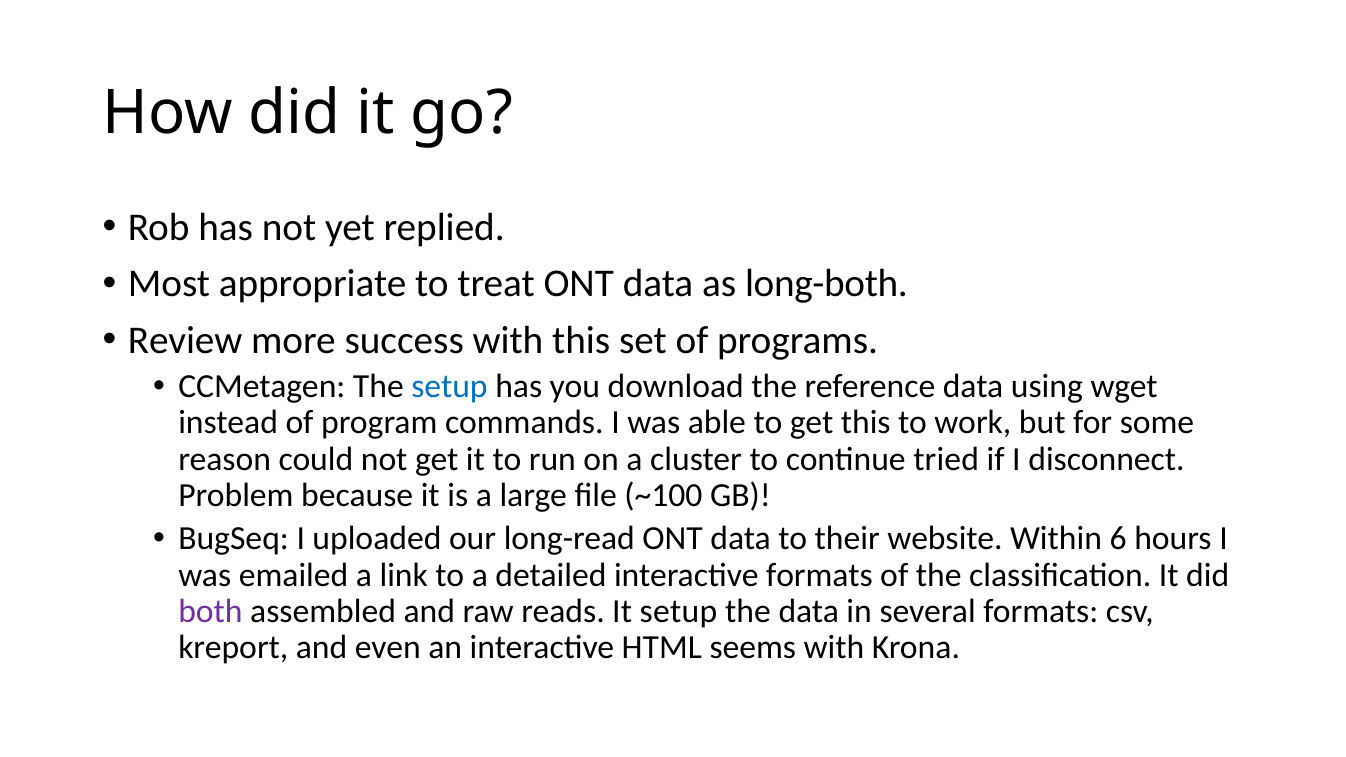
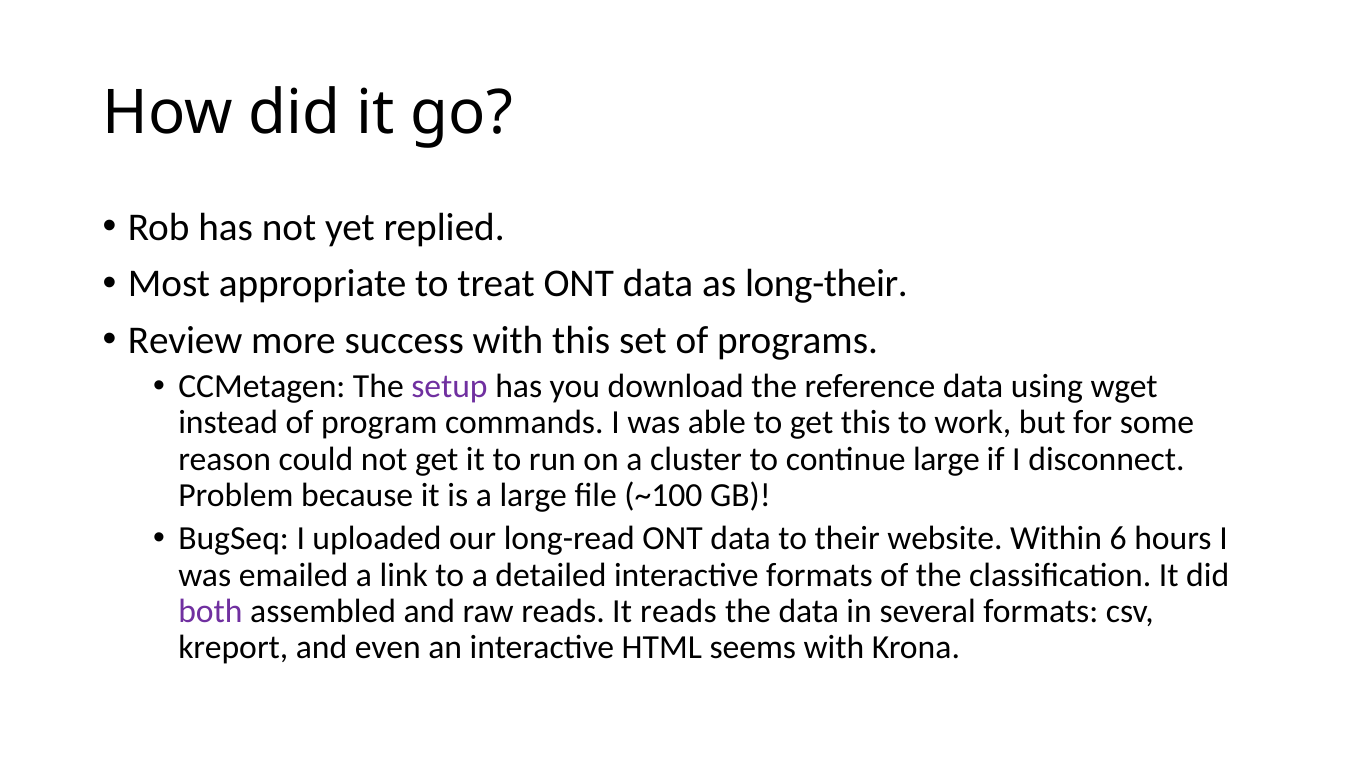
long-both: long-both -> long-their (826, 284)
setup colour: blue -> purple (450, 387)
continue tried: tried -> large (946, 459)
It setup: setup -> reads (678, 612)
